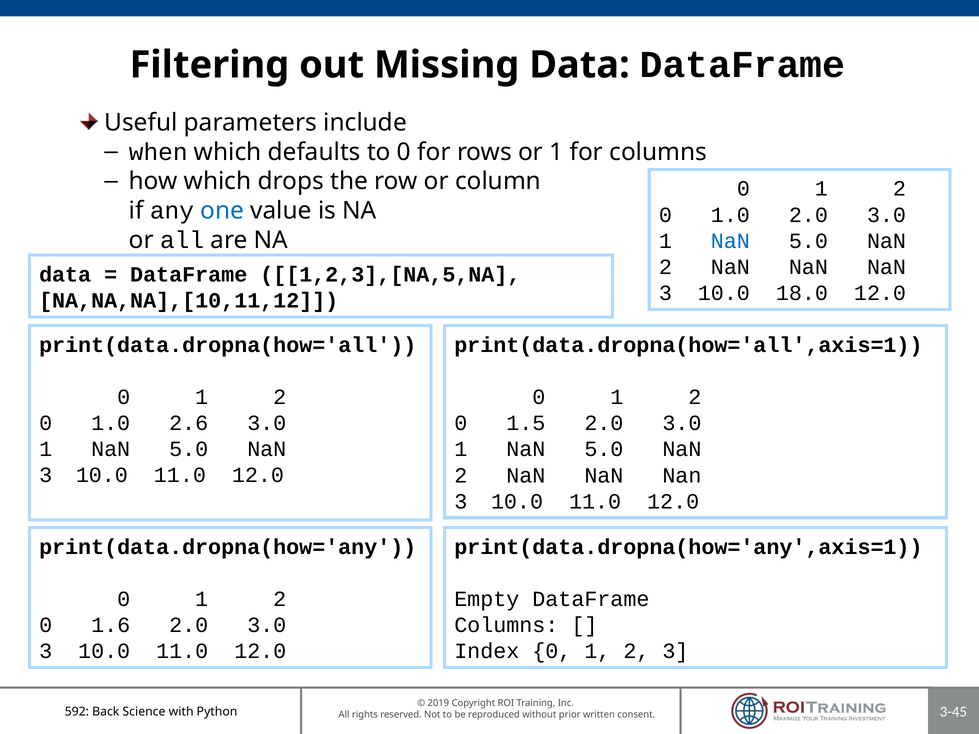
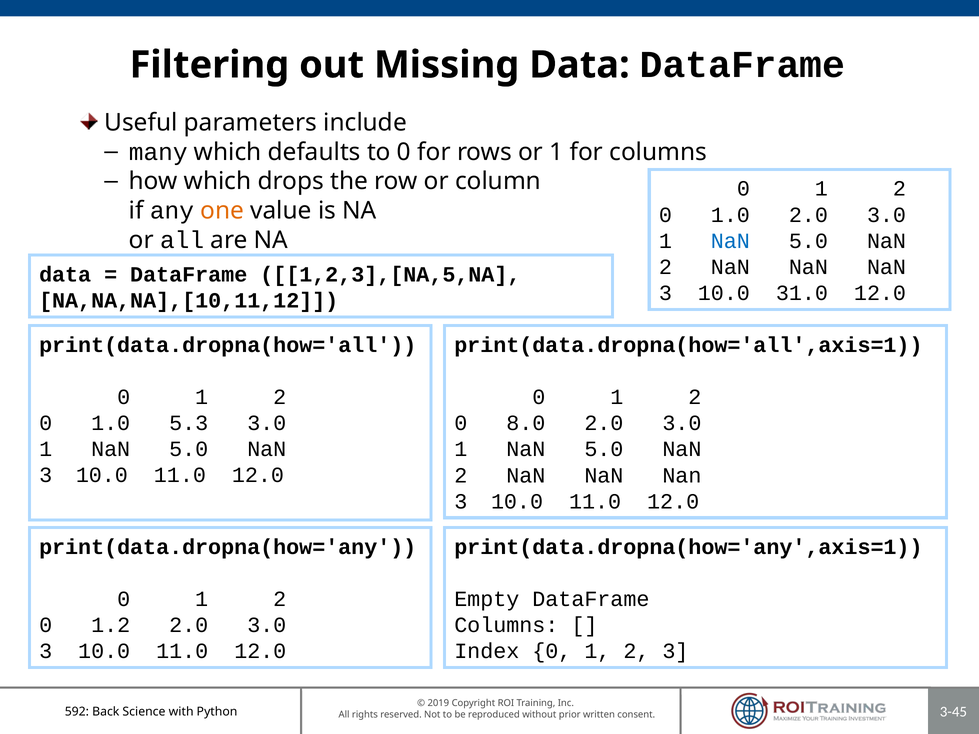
when: when -> many (158, 152)
one colour: blue -> orange (222, 211)
18.0: 18.0 -> 31.0 (802, 293)
2.6: 2.6 -> 5.3 (189, 423)
1.5: 1.5 -> 8.0 (526, 423)
1.6: 1.6 -> 1.2 (111, 625)
